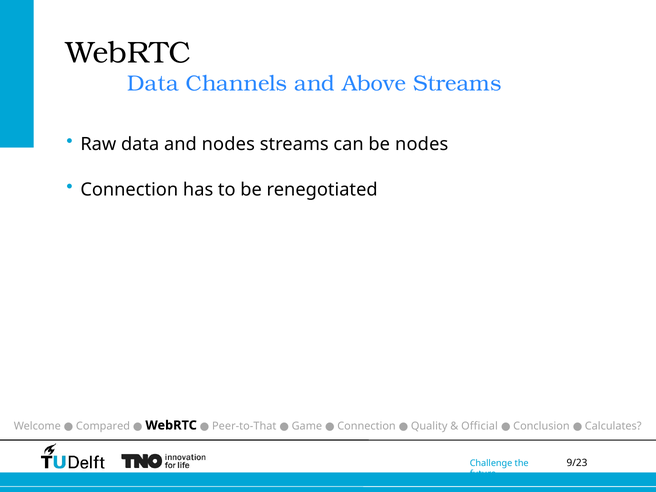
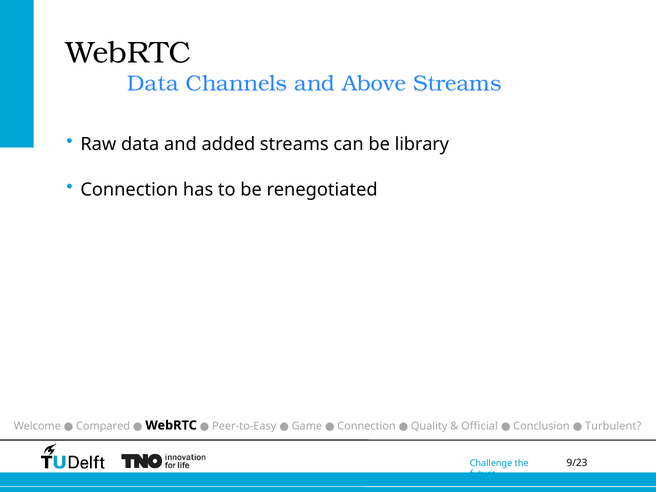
and nodes: nodes -> added (228, 144)
be nodes: nodes -> library (422, 144)
Peer-to-That: Peer-to-That -> Peer-to-Easy (244, 426)
Calculates: Calculates -> Turbulent (613, 426)
